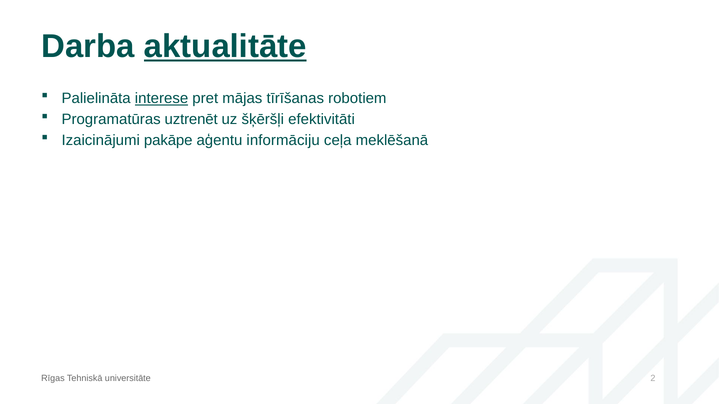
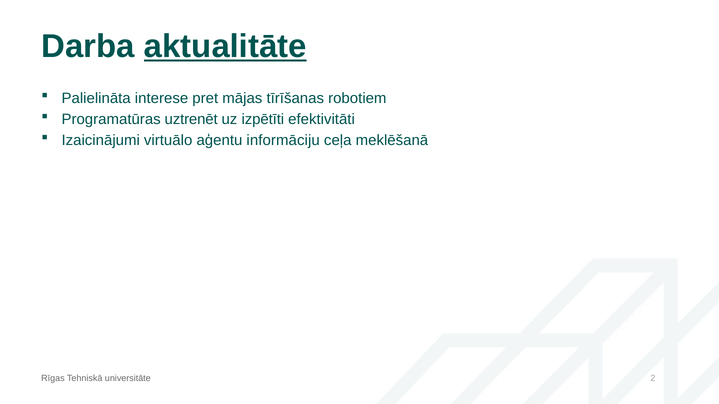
interese underline: present -> none (162, 98)
šķēršļi: šķēršļi -> izpētīti (263, 119)
pakāpe: pakāpe -> virtuālo (168, 140)
